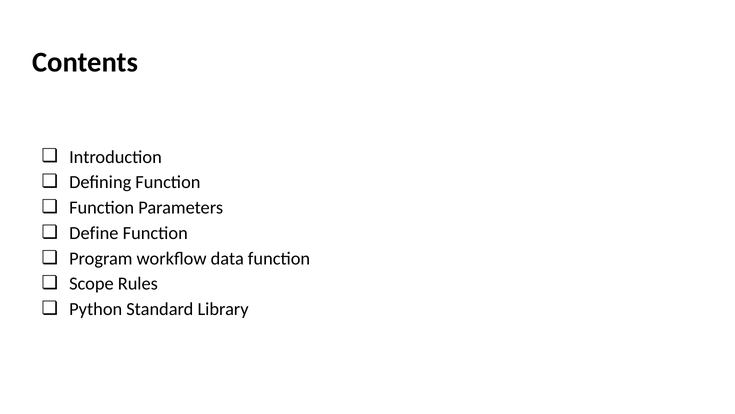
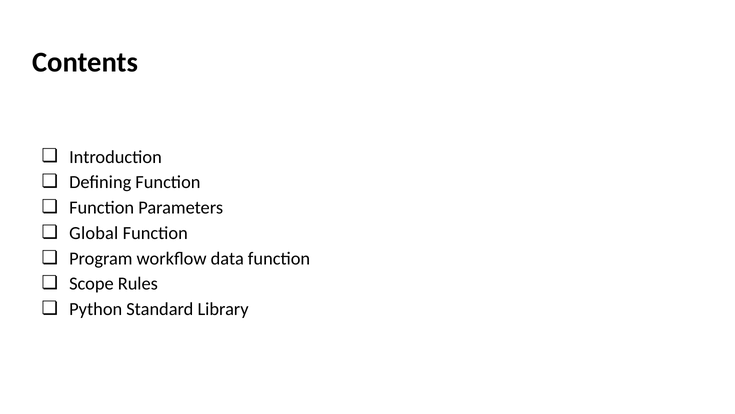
Define: Define -> Global (94, 233)
